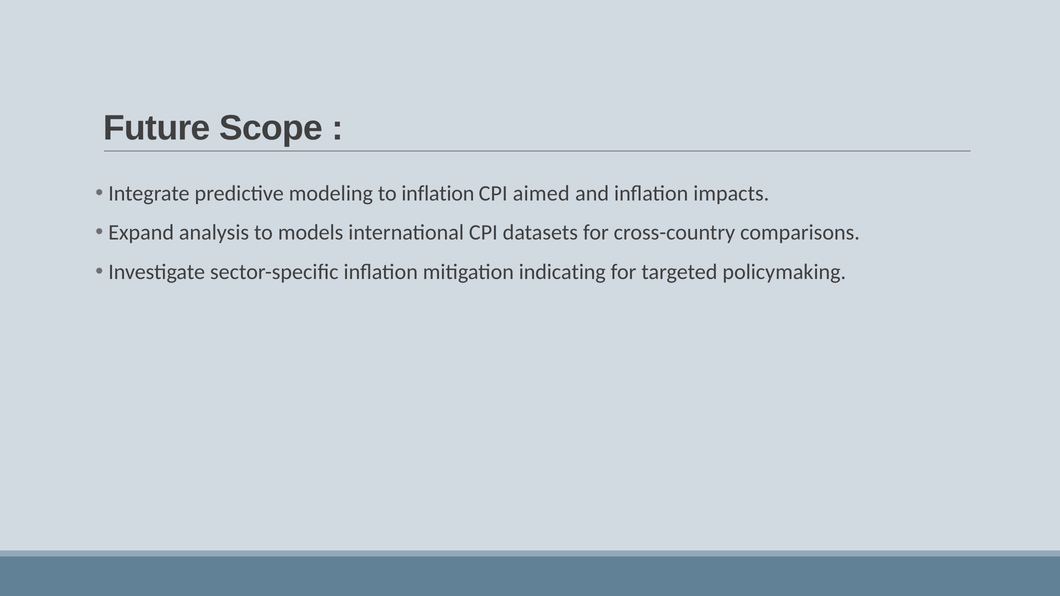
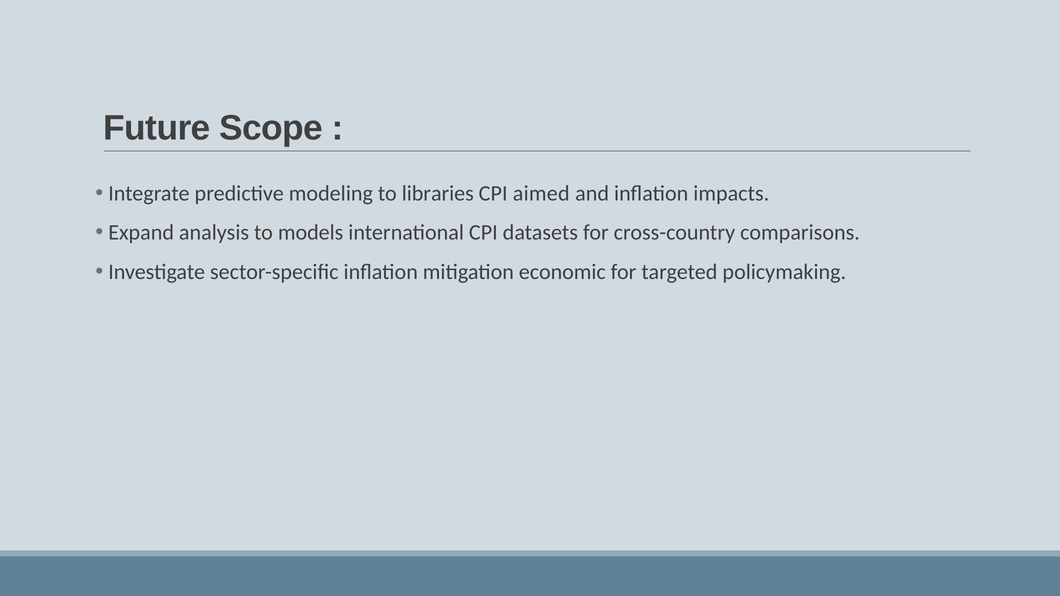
to inflation: inflation -> libraries (438, 193)
indicating: indicating -> economic (562, 272)
